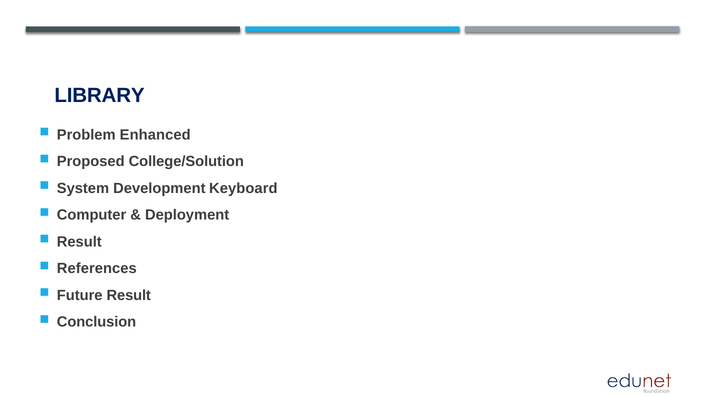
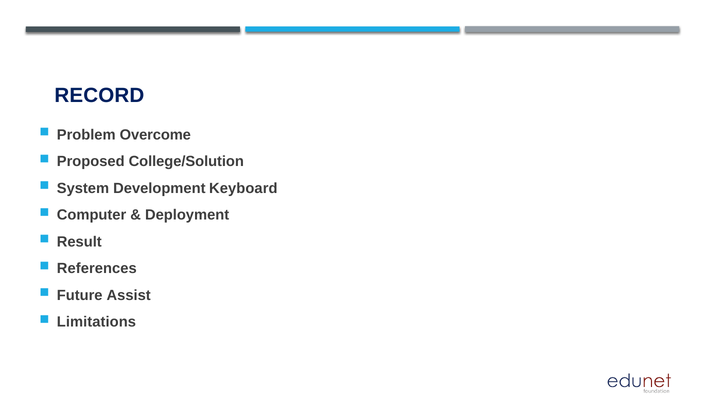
LIBRARY: LIBRARY -> RECORD (99, 95)
Enhanced: Enhanced -> Overcome (155, 135)
Future Result: Result -> Assist (129, 295)
Conclusion: Conclusion -> Limitations (96, 322)
